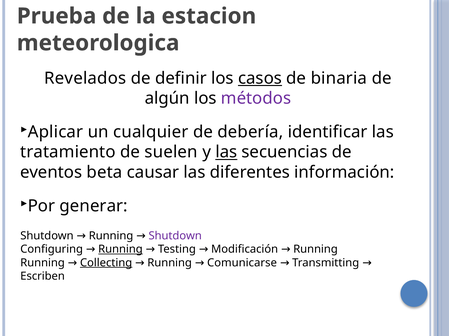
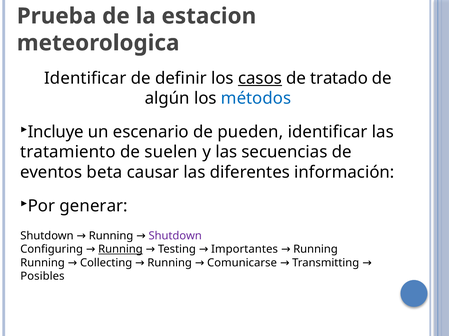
Revelados: Revelados -> Identificar (85, 78)
binaria: binaria -> tratado (339, 78)
métodos colour: purple -> blue (256, 99)
Aplicar: Aplicar -> Incluye (56, 132)
cualquier: cualquier -> escenario (151, 132)
debería: debería -> pueden (250, 132)
las underline: present -> none (226, 152)
Modificación: Modificación -> Importantes (245, 250)
Collecting underline: present -> none (106, 263)
Escriben: Escriben -> Posibles (42, 277)
